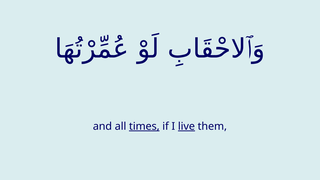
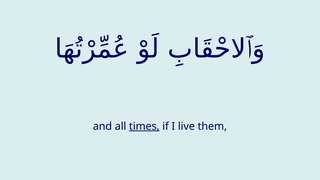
live underline: present -> none (186, 126)
